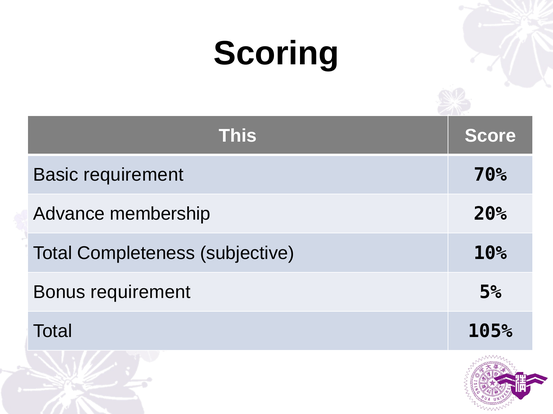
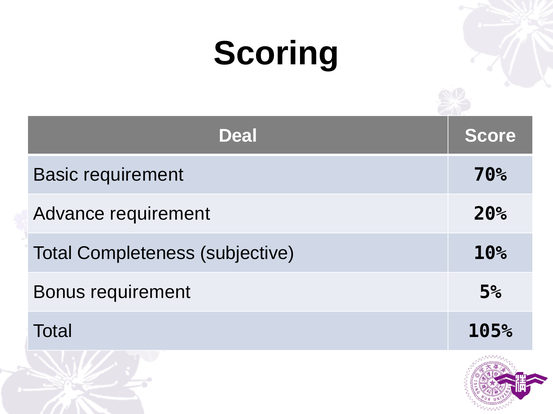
This: This -> Deal (238, 136)
Advance membership: membership -> requirement (160, 214)
